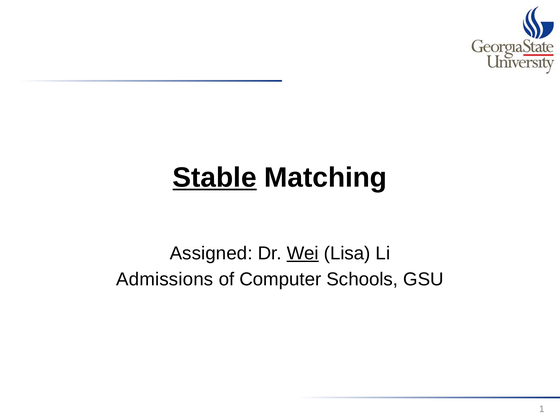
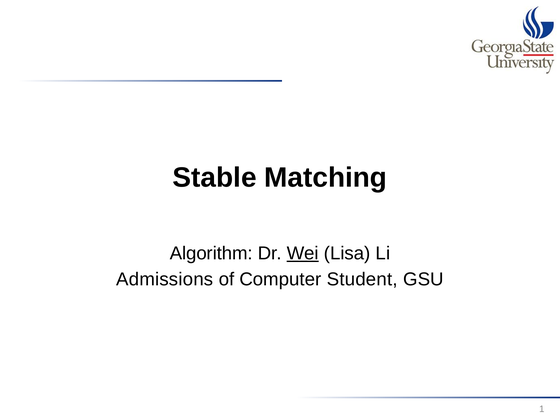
Stable underline: present -> none (215, 177)
Assigned: Assigned -> Algorithm (211, 253)
Schools: Schools -> Student (362, 279)
